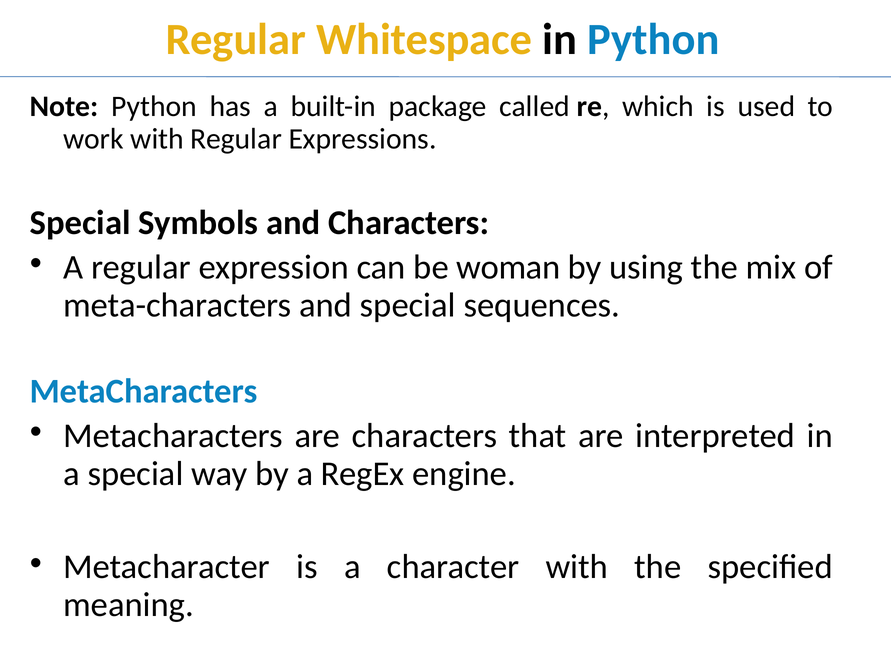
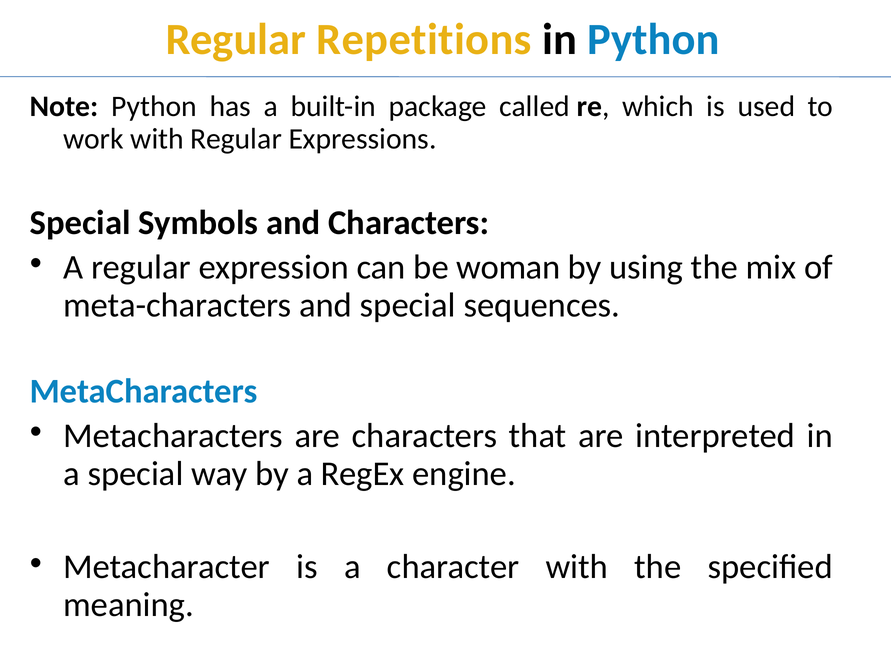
Whitespace: Whitespace -> Repetitions (424, 39)
